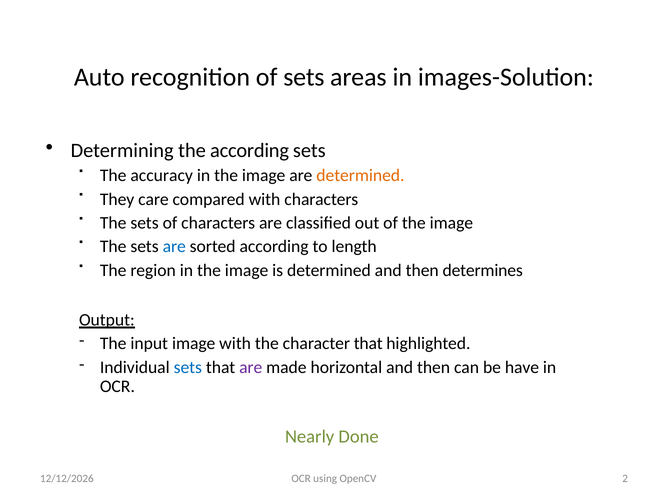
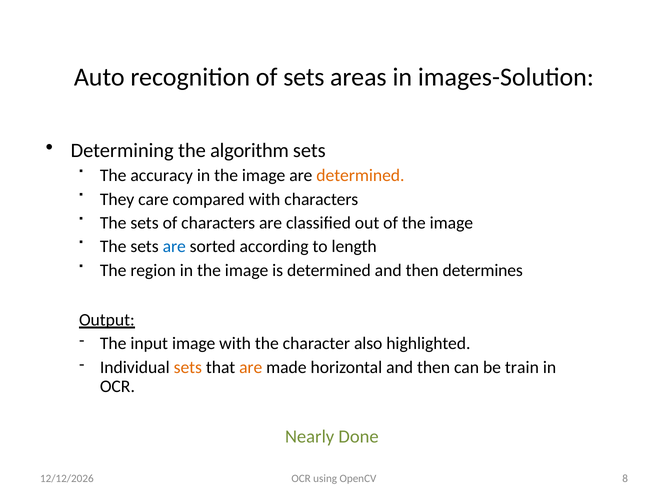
the according: according -> algorithm (250, 151)
character that: that -> also (368, 344)
sets colour: blue -> orange (188, 367)
are colour: purple -> orange (251, 367)
have: have -> train (522, 367)
2: 2 -> 8 (625, 478)
